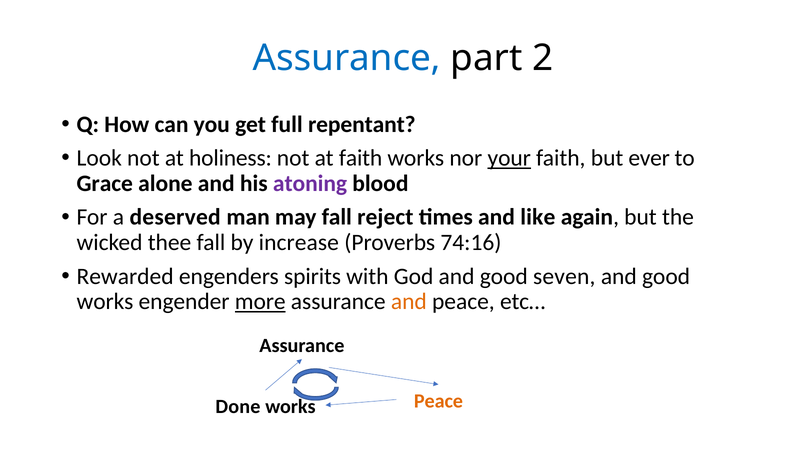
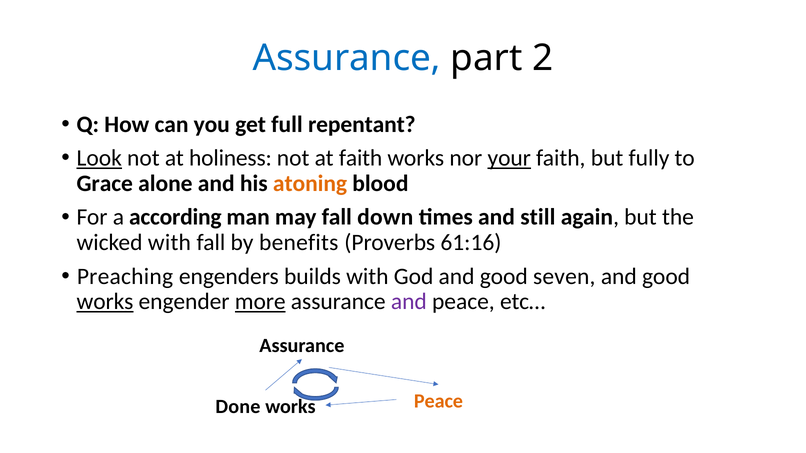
Look underline: none -> present (99, 158)
ever: ever -> fully (649, 158)
atoning colour: purple -> orange (310, 184)
deserved: deserved -> according (175, 217)
reject: reject -> down (385, 217)
like: like -> still (538, 217)
wicked thee: thee -> with (169, 243)
increase: increase -> benefits (299, 243)
74:16: 74:16 -> 61:16 (471, 243)
Rewarded: Rewarded -> Preaching (125, 277)
spirits: spirits -> builds (312, 277)
works underline: none -> present (105, 302)
and colour: orange -> purple (409, 302)
